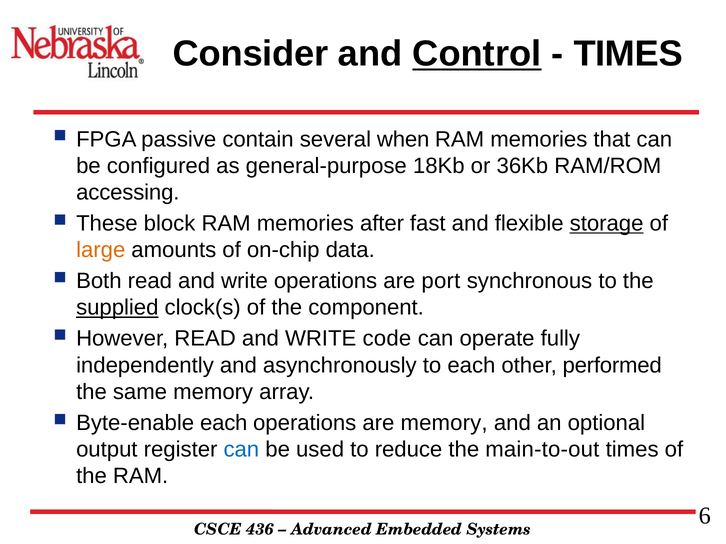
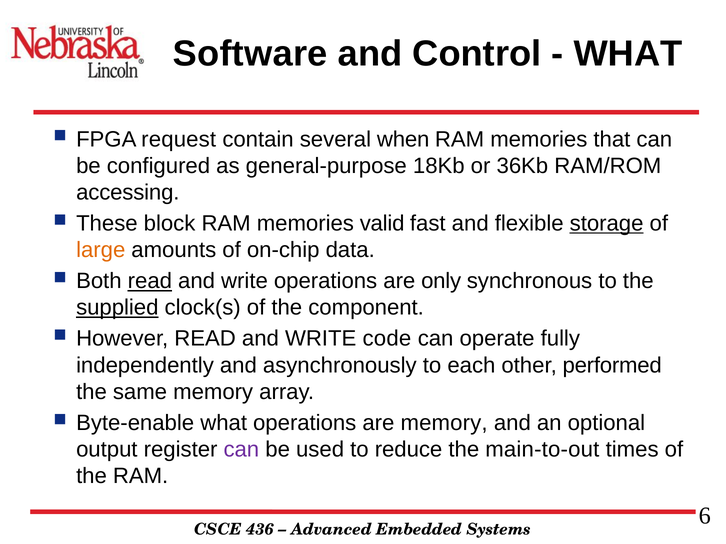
Consider: Consider -> Software (250, 54)
Control underline: present -> none (477, 54)
TIMES: TIMES -> WHAT (628, 54)
passive: passive -> request (179, 139)
after: after -> valid (382, 224)
read underline: none -> present (150, 281)
port: port -> only (441, 281)
Byte-enable each: each -> what (224, 423)
can colour: blue -> purple (241, 450)
